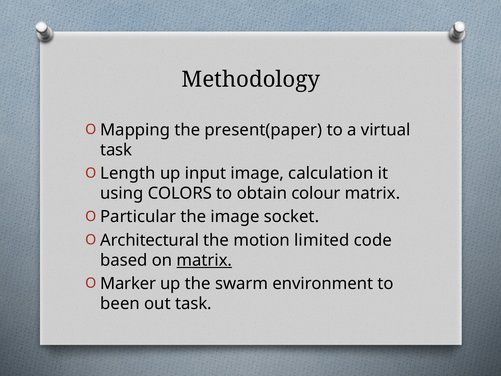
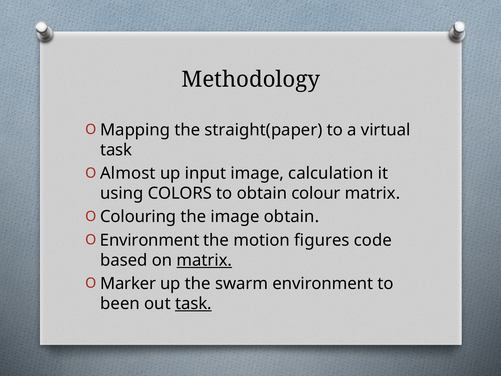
present(paper: present(paper -> straight(paper (263, 130)
Length: Length -> Almost (128, 173)
Particular: Particular -> Colouring (138, 217)
image socket: socket -> obtain (292, 217)
Architectural: Architectural -> Environment (150, 240)
limited: limited -> figures (322, 240)
task underline: none -> present (193, 303)
